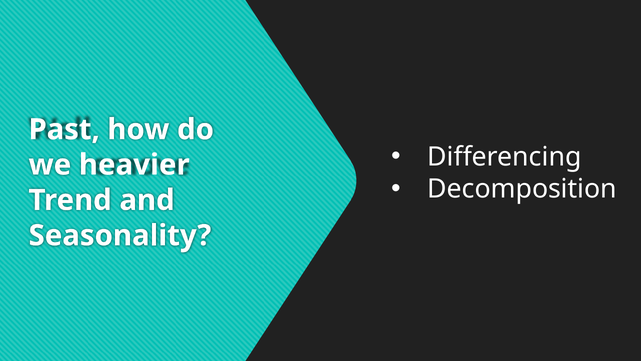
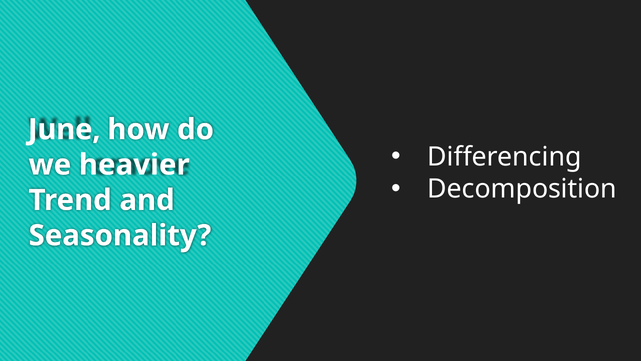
Past: Past -> June (64, 129)
